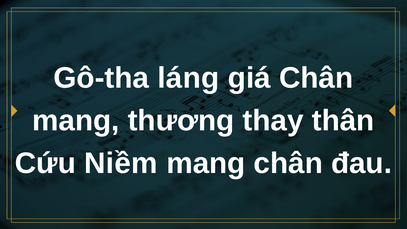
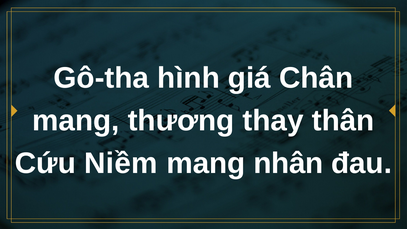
láng: láng -> hình (189, 78)
mang chân: chân -> nhân (288, 163)
